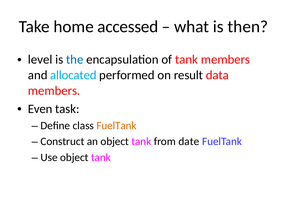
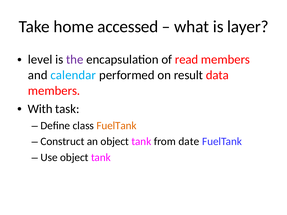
then: then -> layer (248, 27)
the colour: blue -> purple (75, 60)
of tank: tank -> read (187, 60)
allocated: allocated -> calendar (73, 75)
Even: Even -> With (40, 109)
